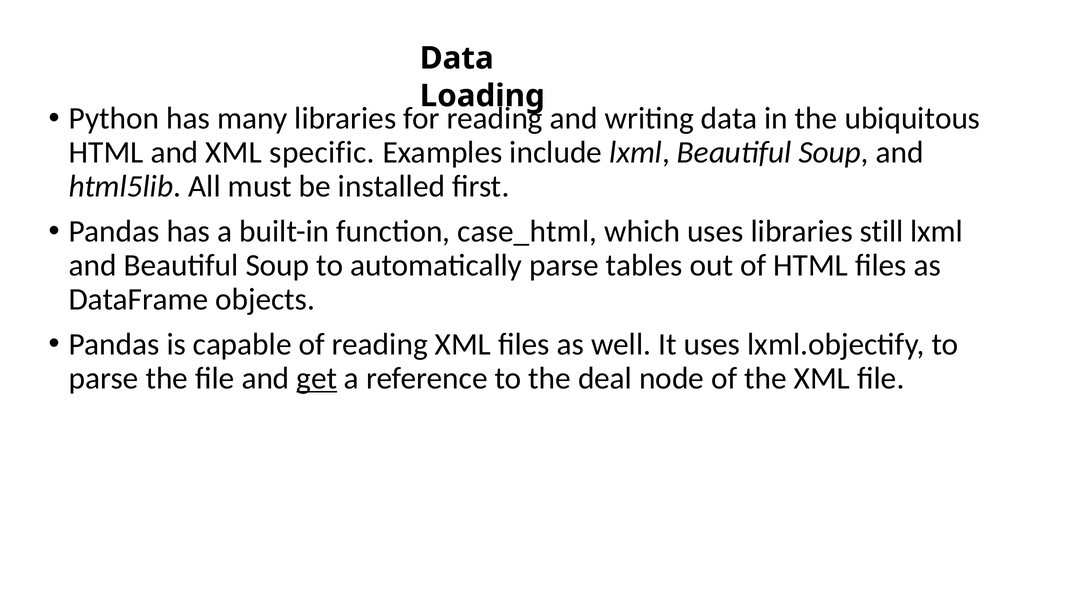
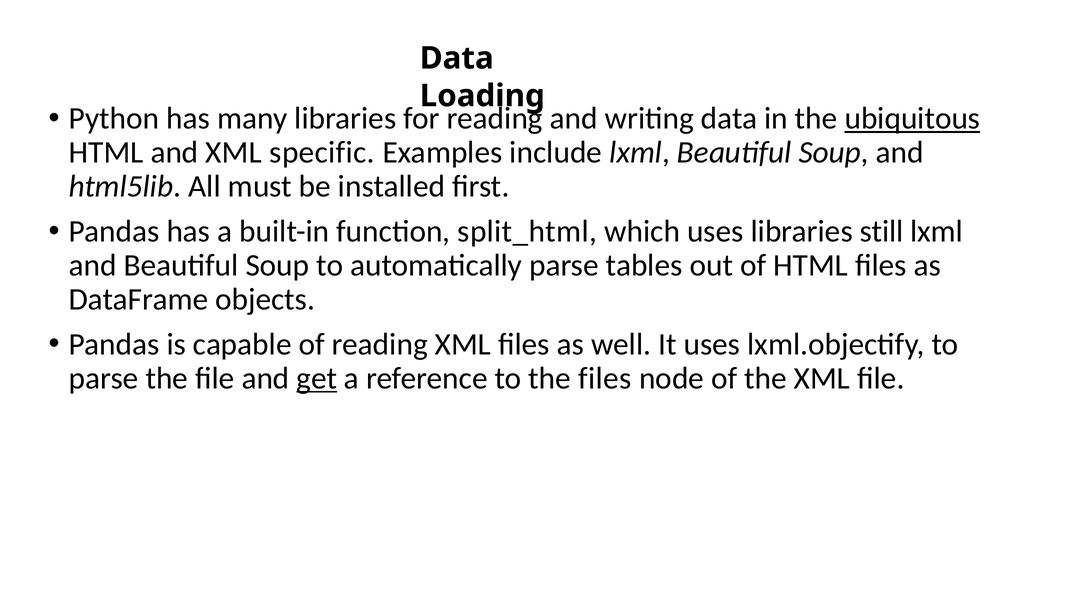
ubiquitous underline: none -> present (912, 119)
case_html: case_html -> split_html (527, 232)
the deal: deal -> files (605, 378)
